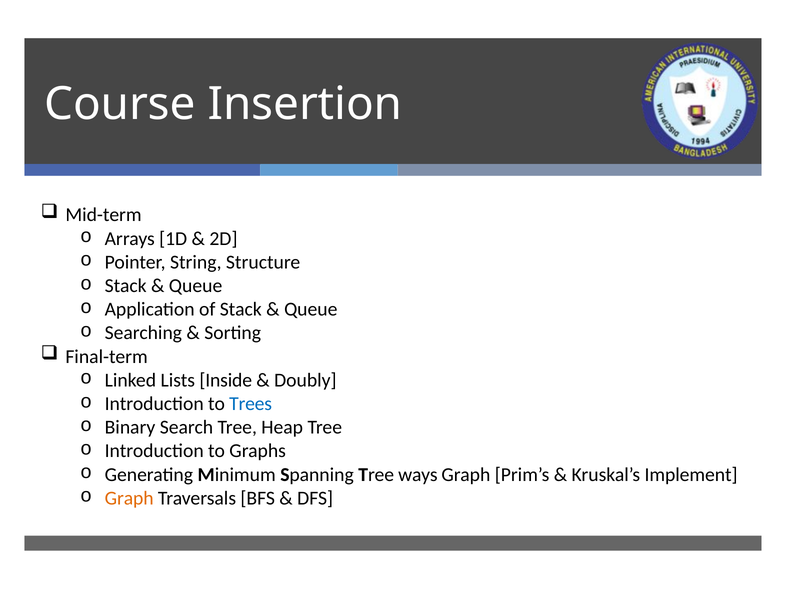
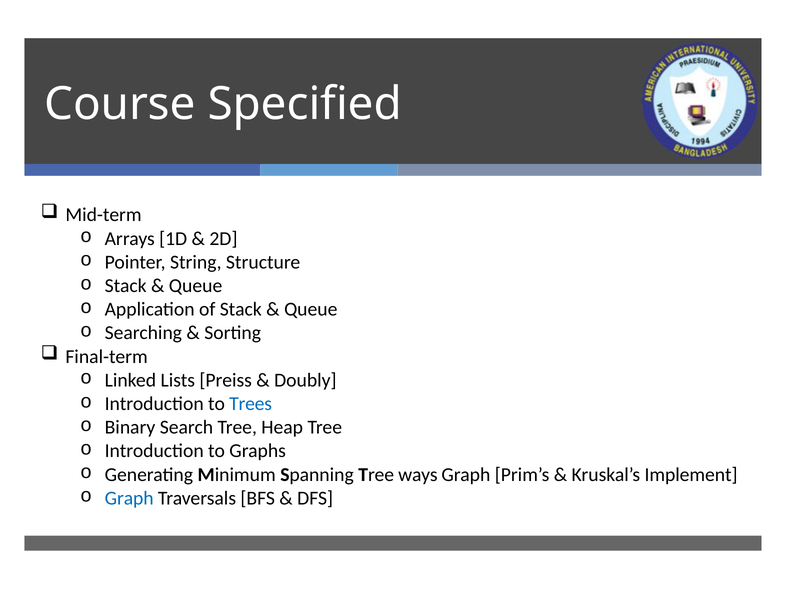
Insertion: Insertion -> Specified (305, 104)
Inside: Inside -> Preiss (226, 380)
Graph colour: orange -> blue (129, 498)
